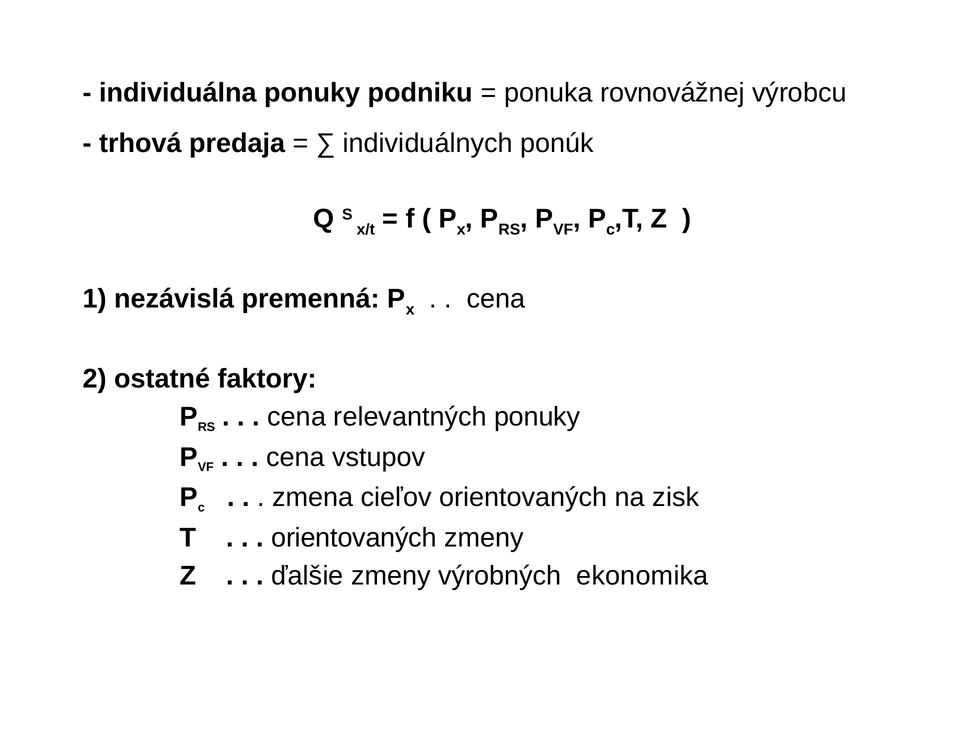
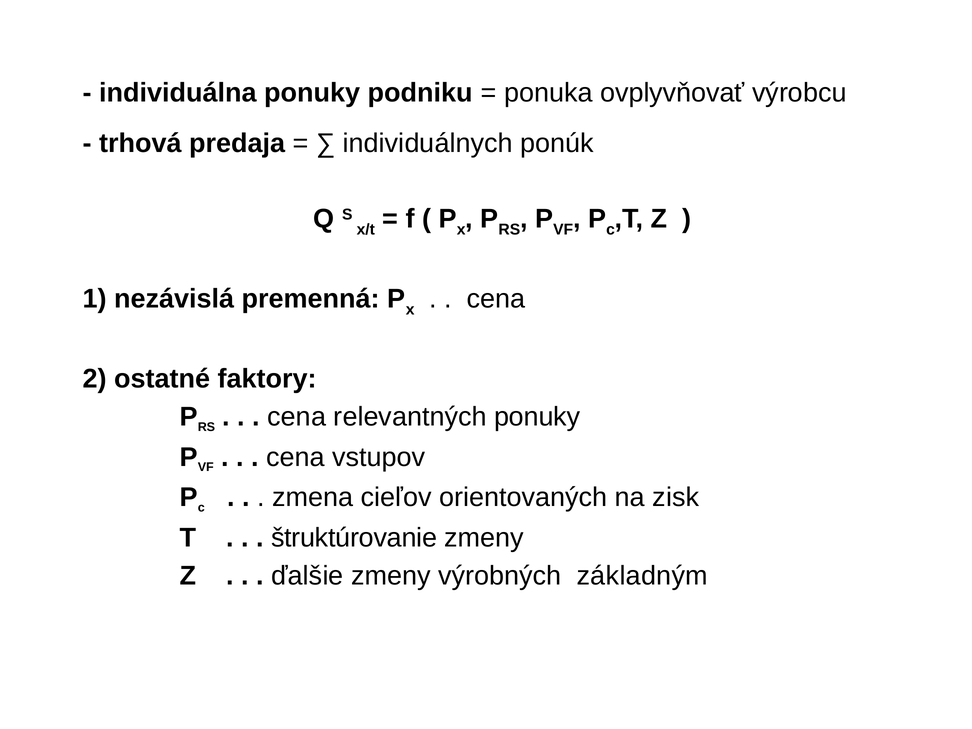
rovnovážnej: rovnovážnej -> ovplyvňovať (672, 93)
orientovaných: orientovaných -> štruktúrovanie (354, 538)
ekonomika: ekonomika -> základným (642, 576)
